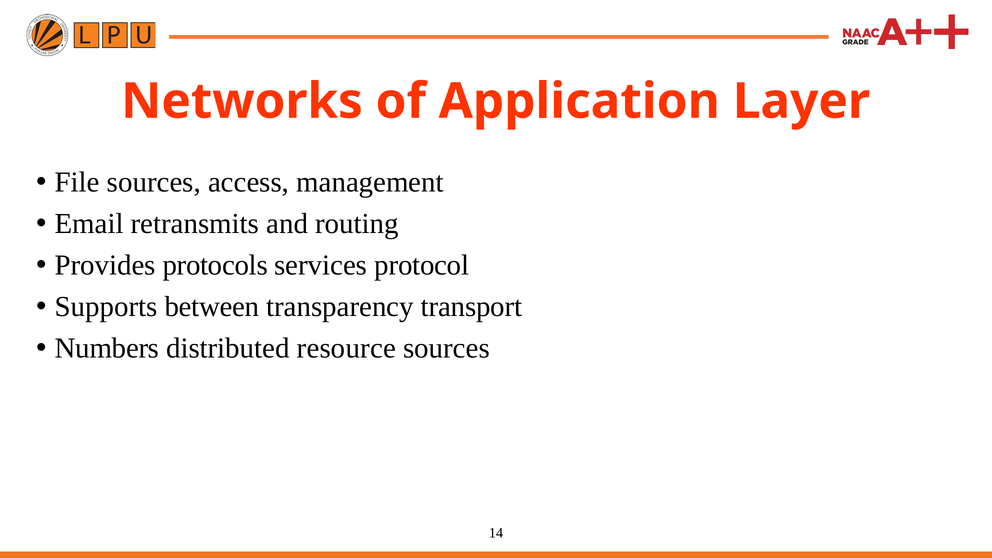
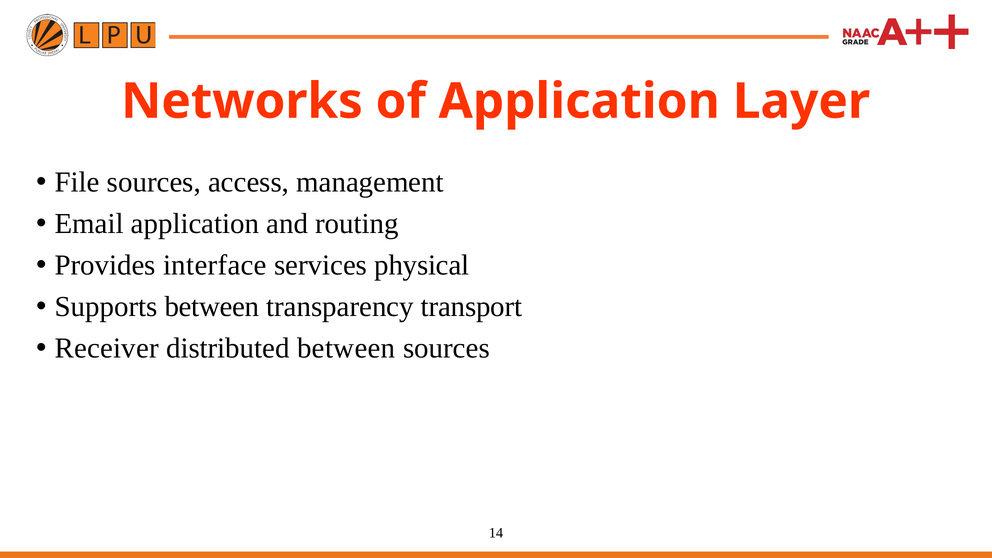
Email retransmits: retransmits -> application (195, 224)
protocols: protocols -> interface (215, 265)
protocol: protocol -> physical (422, 265)
Numbers: Numbers -> Receiver (107, 348)
distributed resource: resource -> between (346, 348)
